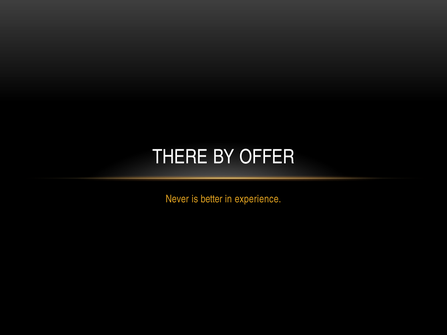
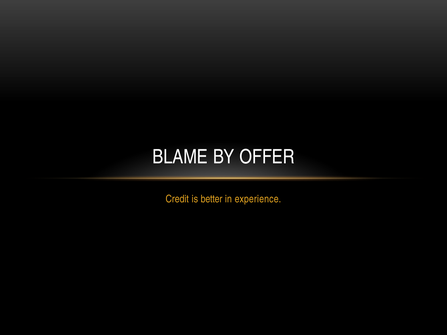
THERE: THERE -> BLAME (180, 157)
Never: Never -> Credit (177, 199)
